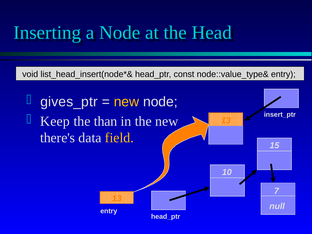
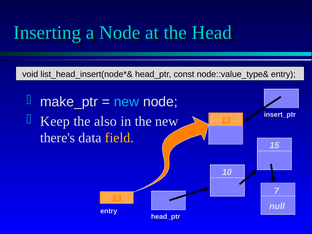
gives_ptr: gives_ptr -> make_ptr (69, 102)
new colour: yellow -> light blue (126, 102)
than: than -> also (105, 121)
